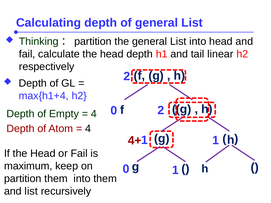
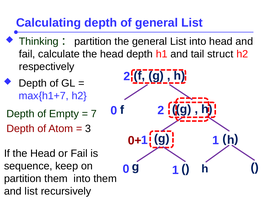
linear: linear -> struct (220, 54)
max{h1+4: max{h1+4 -> max{h1+7 (44, 96)
4: 4 -> 7 (94, 114)
4: 4 -> 3 (88, 129)
4+: 4+ -> 0+ (135, 141)
maximum: maximum -> sequence (28, 166)
